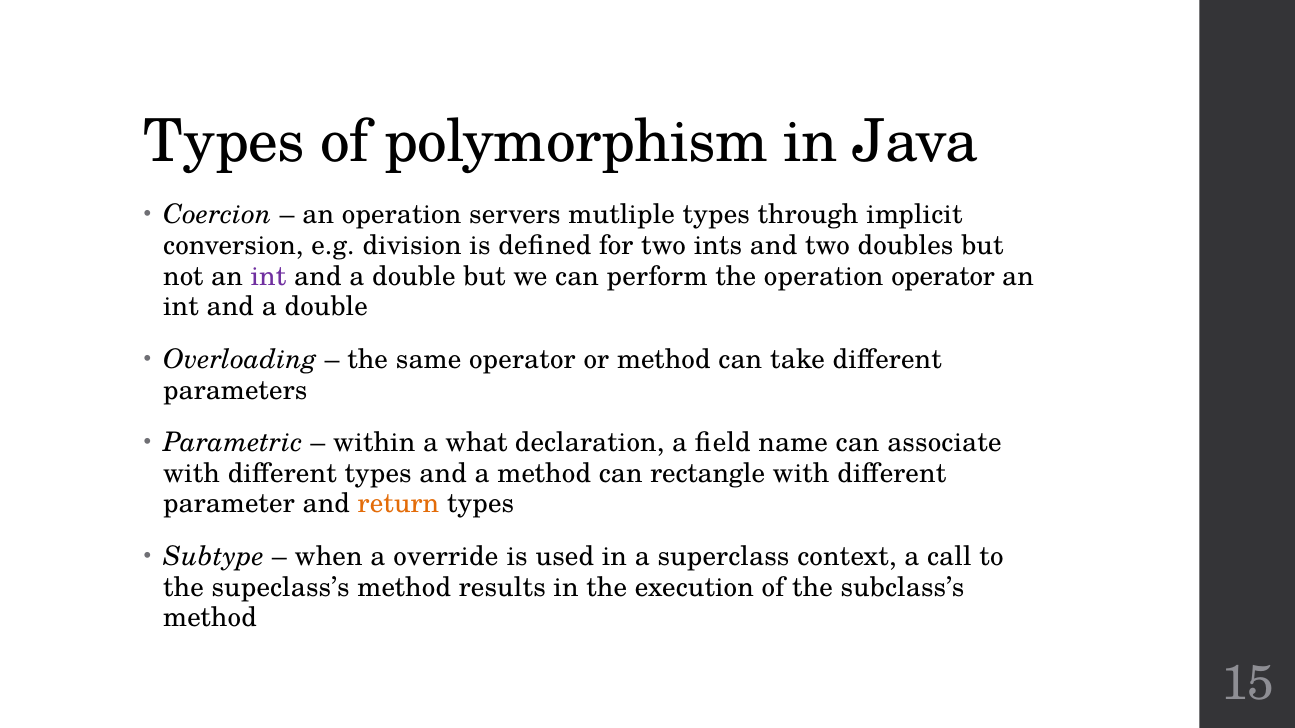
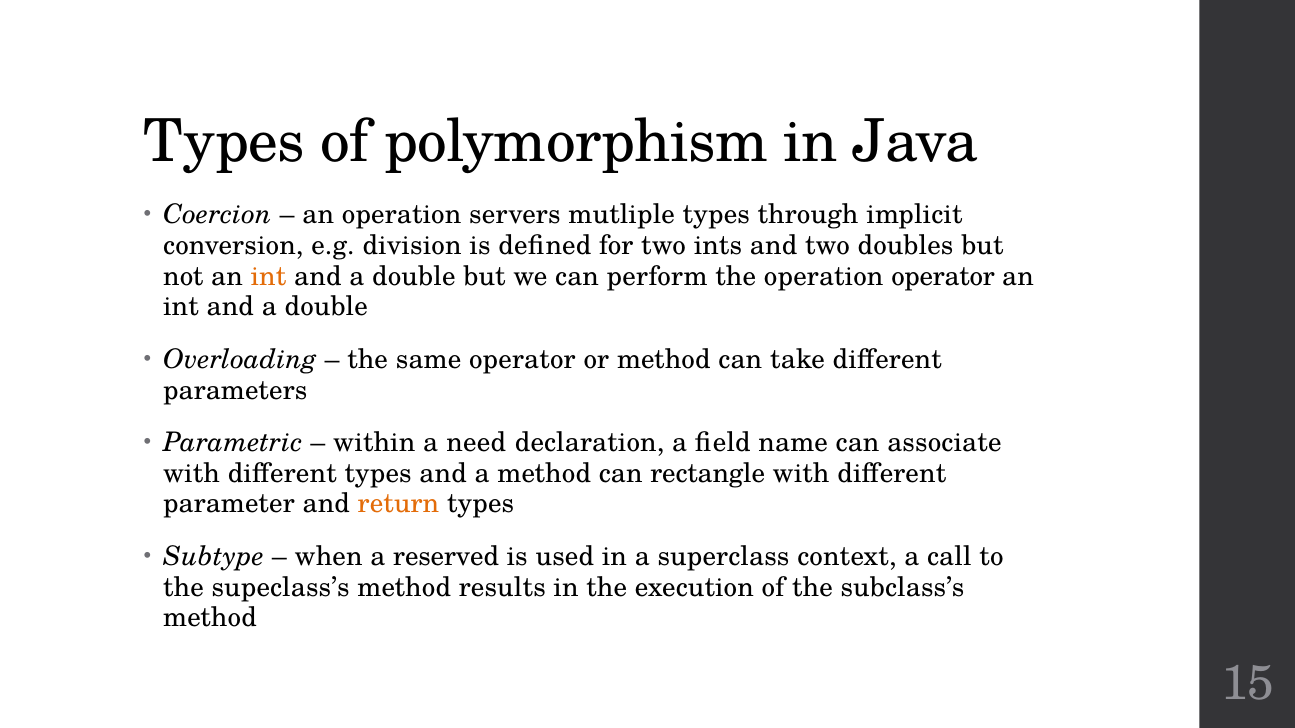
int colour: purple -> orange (268, 276)
what: what -> need (476, 443)
override: override -> reserved (446, 557)
